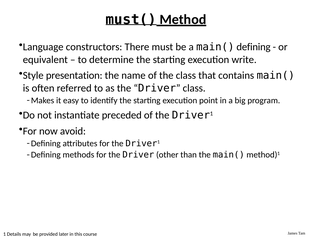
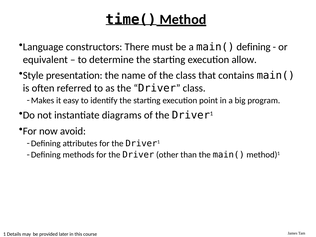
must(: must( -> time( (131, 19)
write: write -> allow (244, 60)
preceded: preceded -> diagrams (122, 115)
